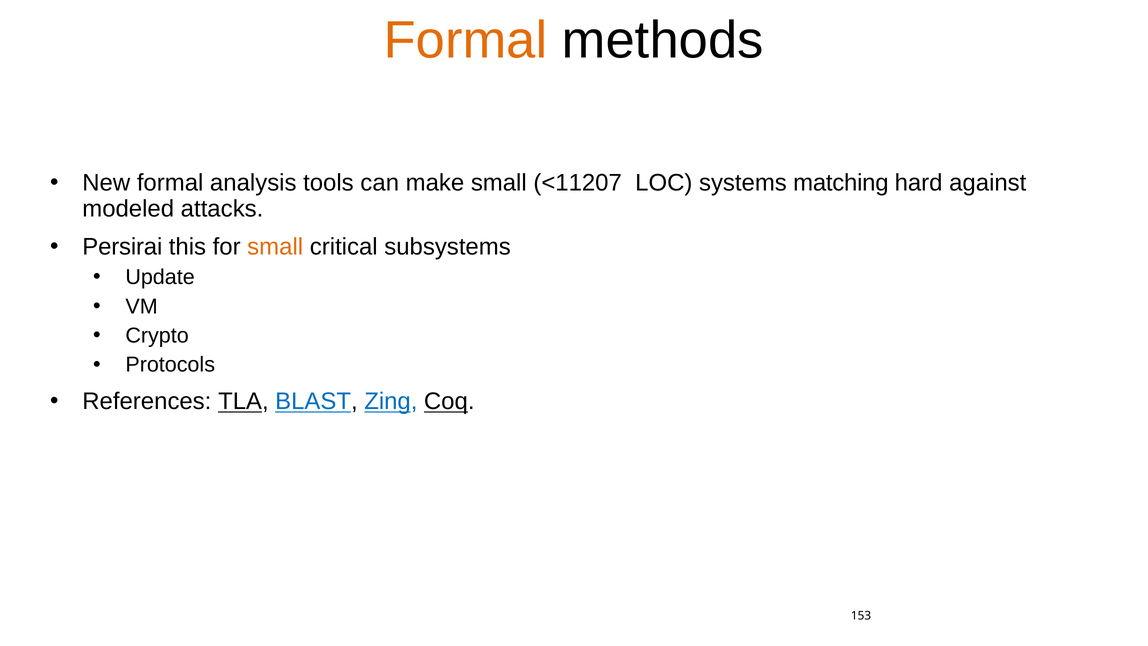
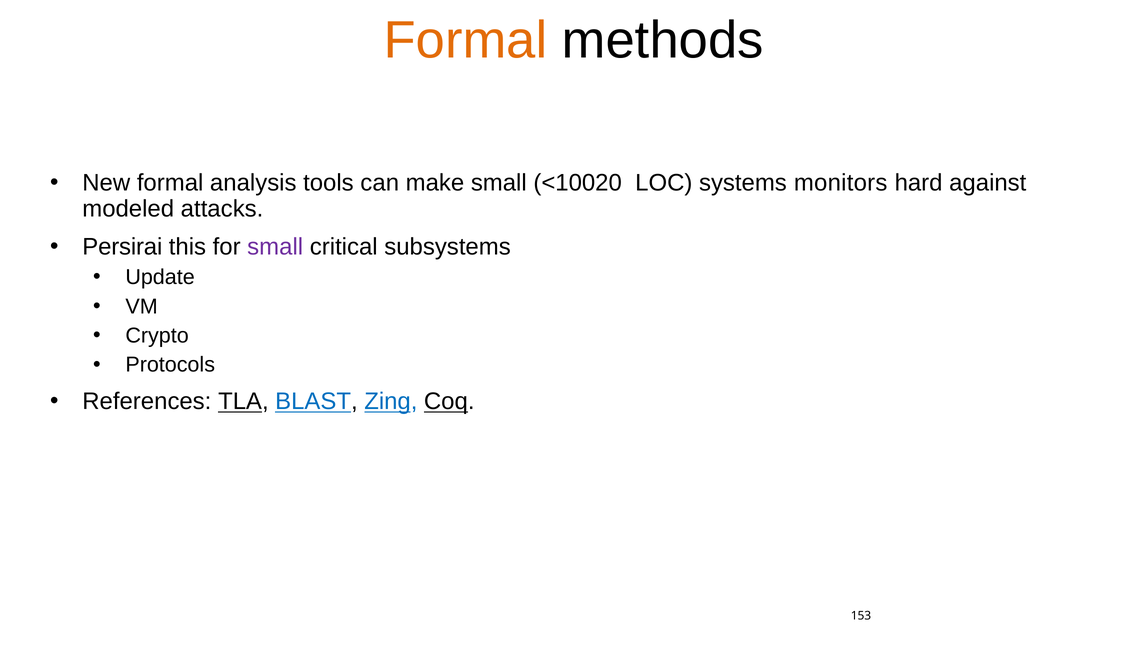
<11207: <11207 -> <10020 (578, 183)
matching: matching -> monitors (841, 183)
small colour: orange -> purple (275, 247)
